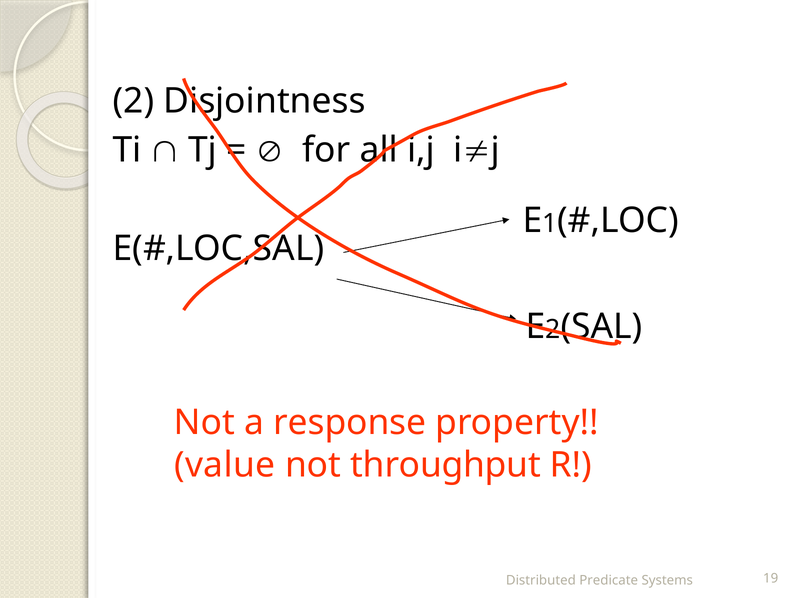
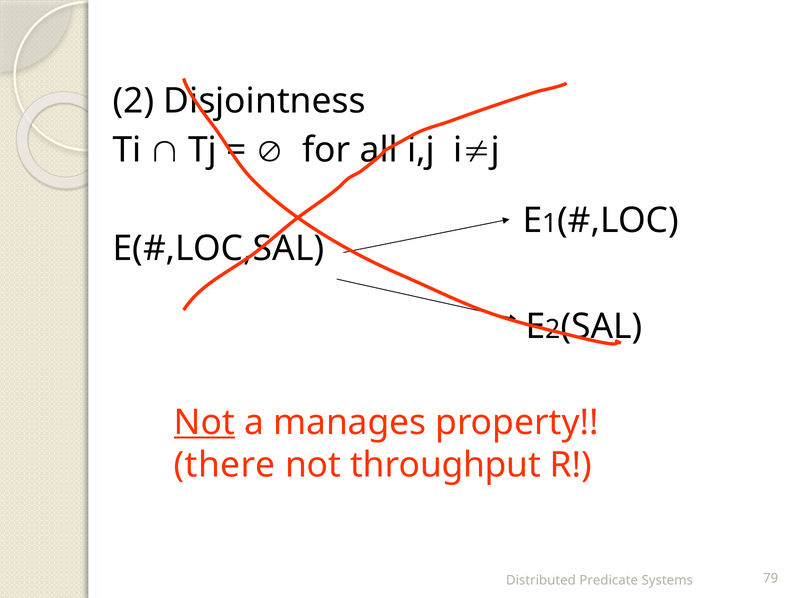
Not underline: none -> present (205, 422)
response: response -> manages (350, 422)
value: value -> there (225, 465)
19: 19 -> 79 (771, 578)
